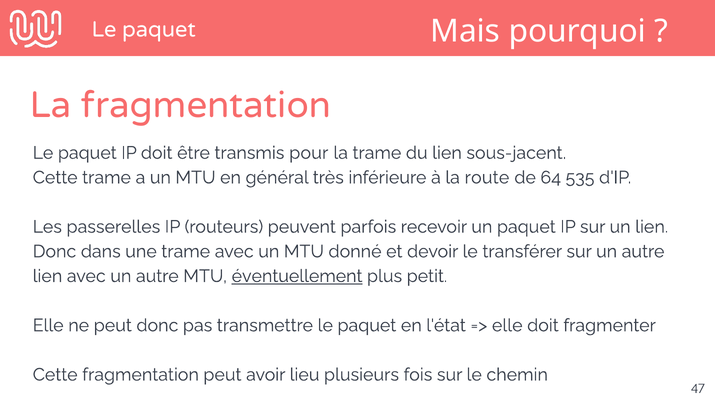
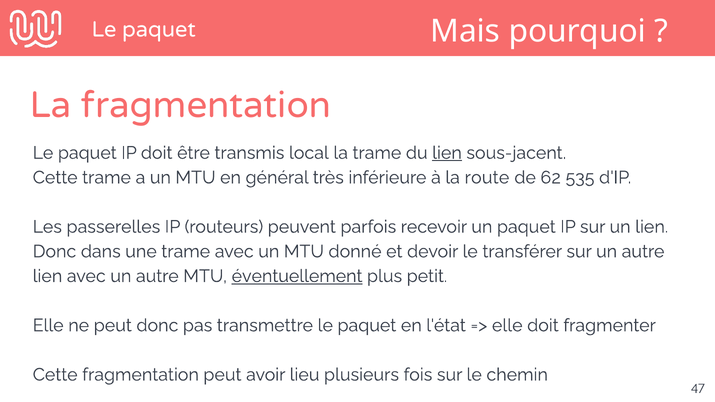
pour: pour -> local (309, 153)
lien underline: none -> present (447, 153)
64: 64 -> 62 (551, 178)
